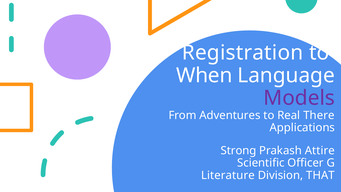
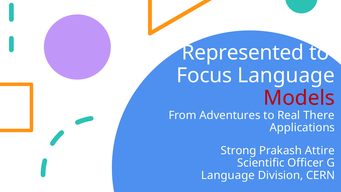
Registration: Registration -> Represented (243, 53)
When: When -> Focus (204, 75)
Models colour: purple -> red (299, 98)
Literature: Literature -> Language (228, 175)
THAT: THAT -> CERN (321, 175)
